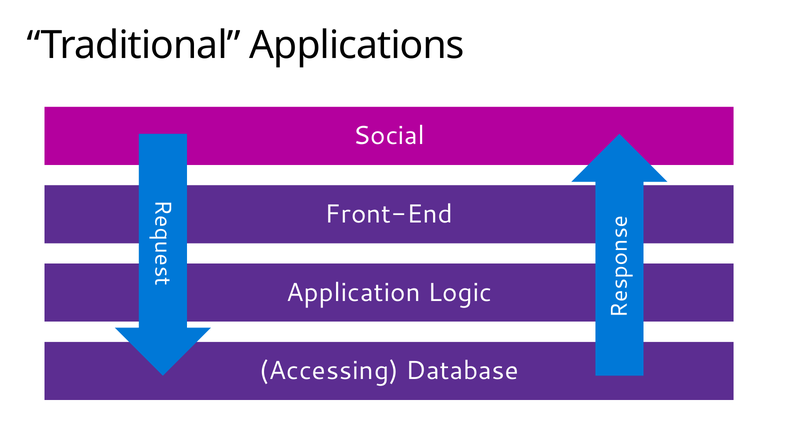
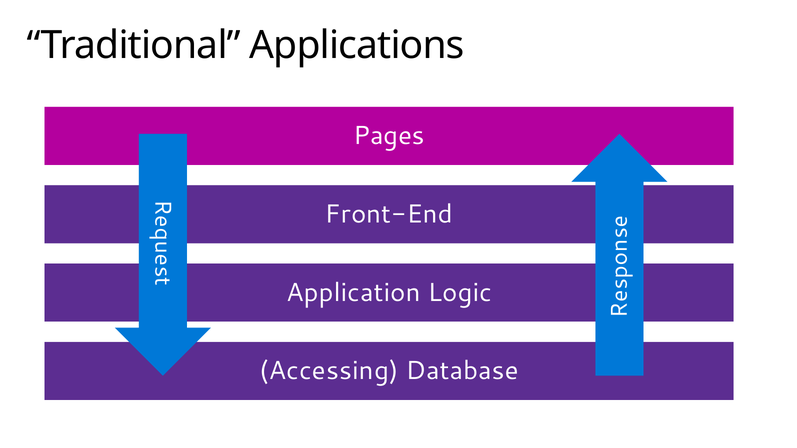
Social: Social -> Pages (389, 136)
